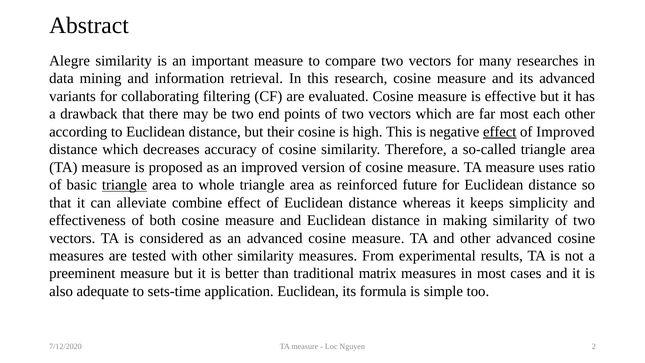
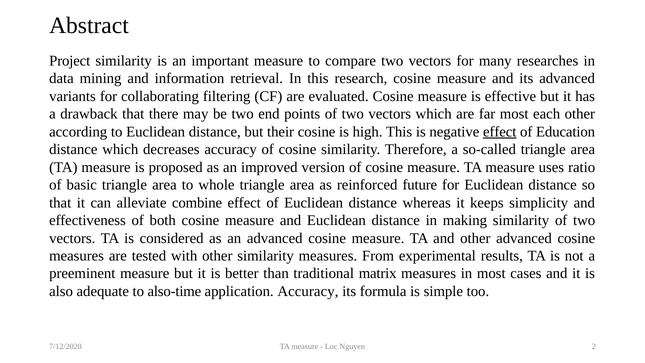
Alegre: Alegre -> Project (70, 61)
of Improved: Improved -> Education (566, 132)
triangle underline: present -> none (124, 185)
sets-time: sets-time -> also-time (174, 291)
application Euclidean: Euclidean -> Accuracy (308, 291)
